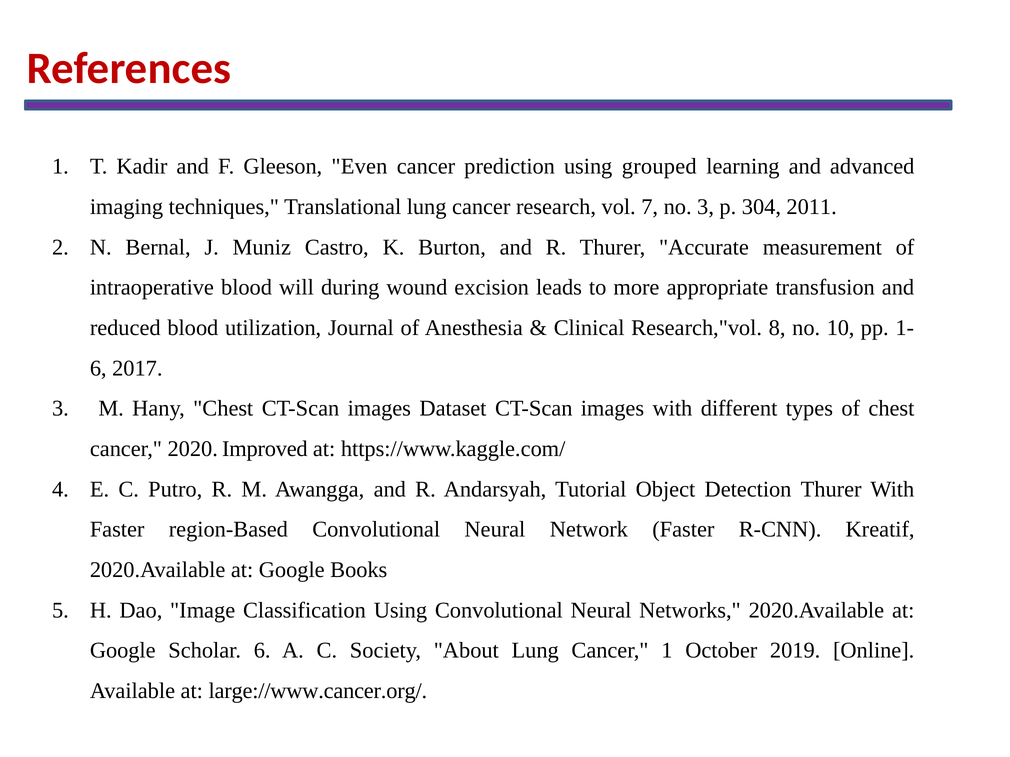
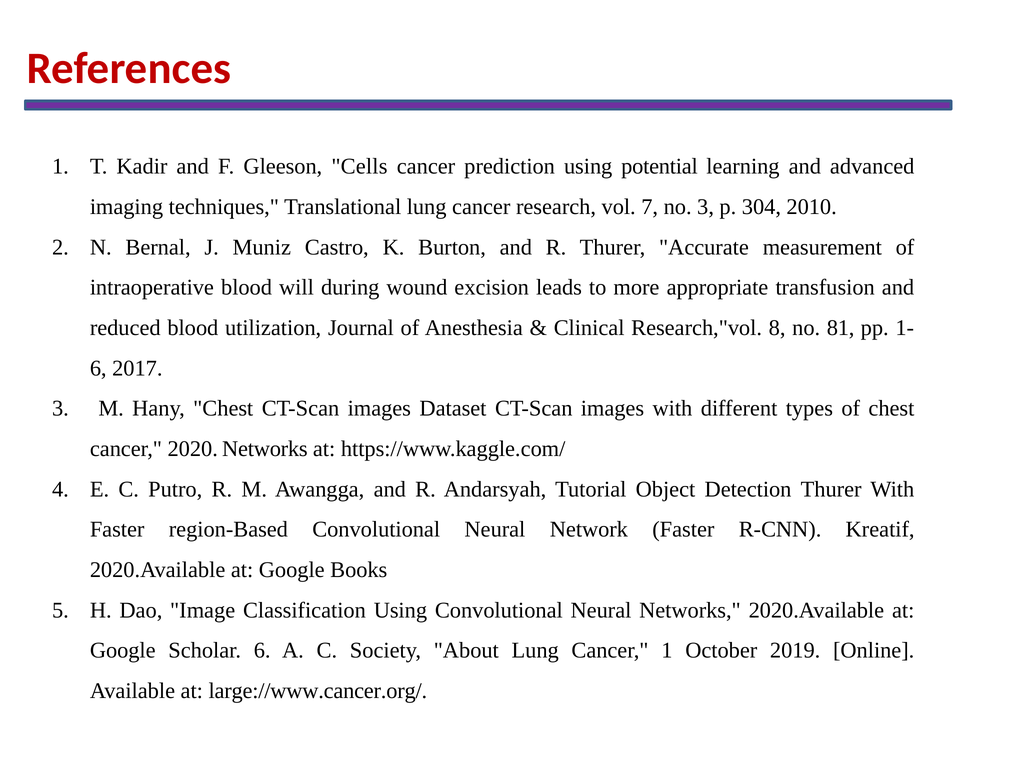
Even: Even -> Cells (359, 167)
grouped: grouped -> potential (659, 167)
2011: 2011 -> 2010 (812, 207)
10: 10 -> 81 (841, 328)
2020 Improved: Improved -> Networks (265, 449)
